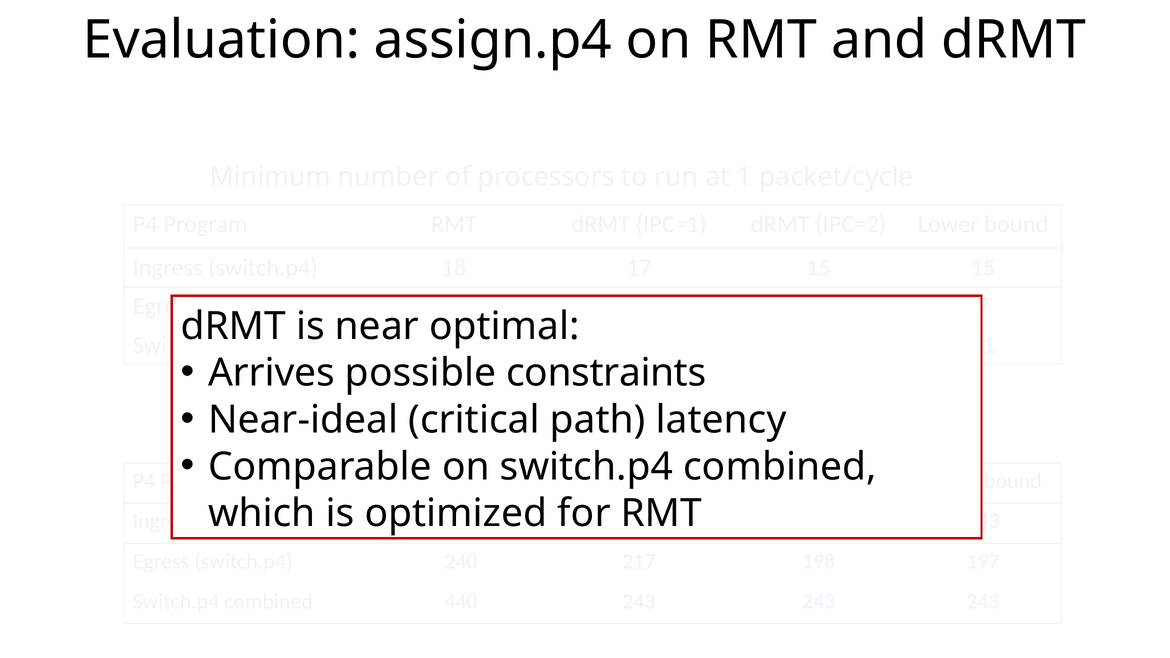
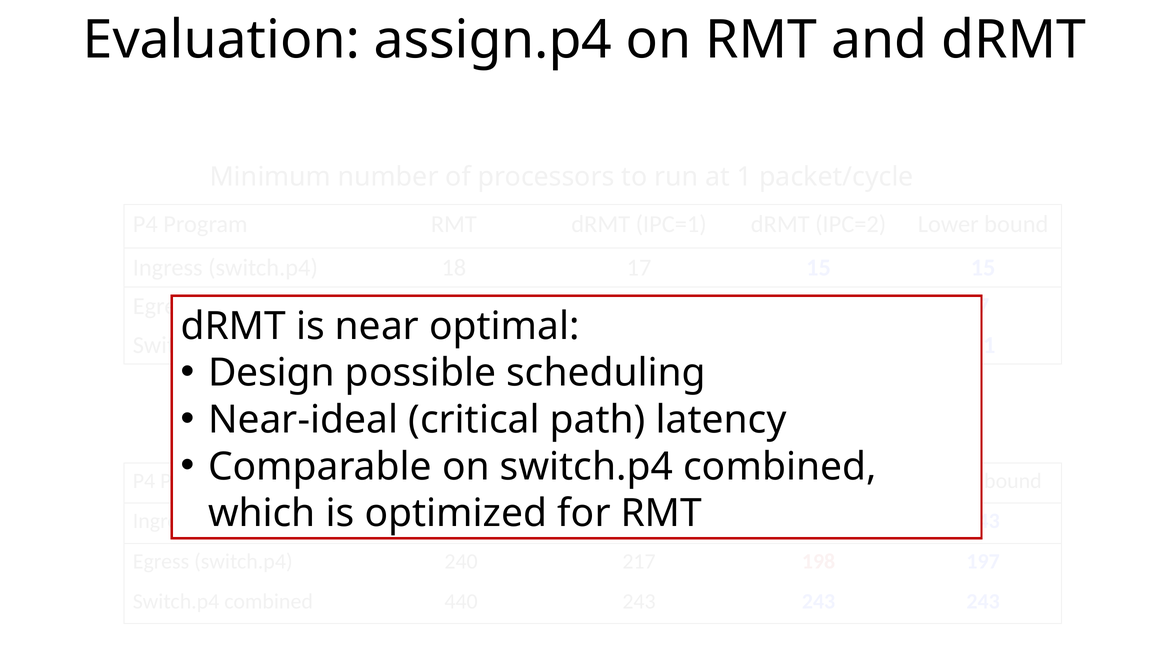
Arrives: Arrives -> Design (271, 373)
constraints: constraints -> scheduling (606, 373)
